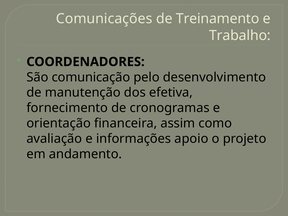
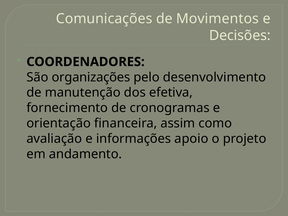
Treinamento: Treinamento -> Movimentos (218, 19)
Trabalho: Trabalho -> Decisões (240, 36)
comunicação: comunicação -> organizações (91, 77)
